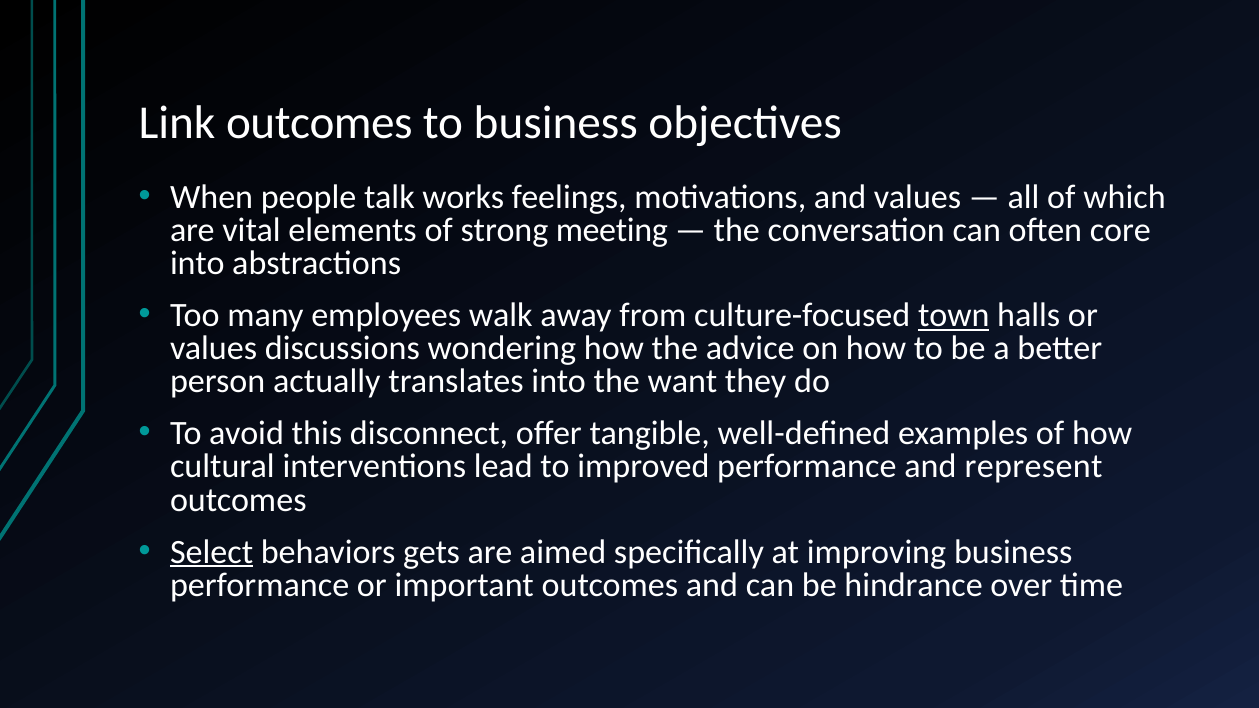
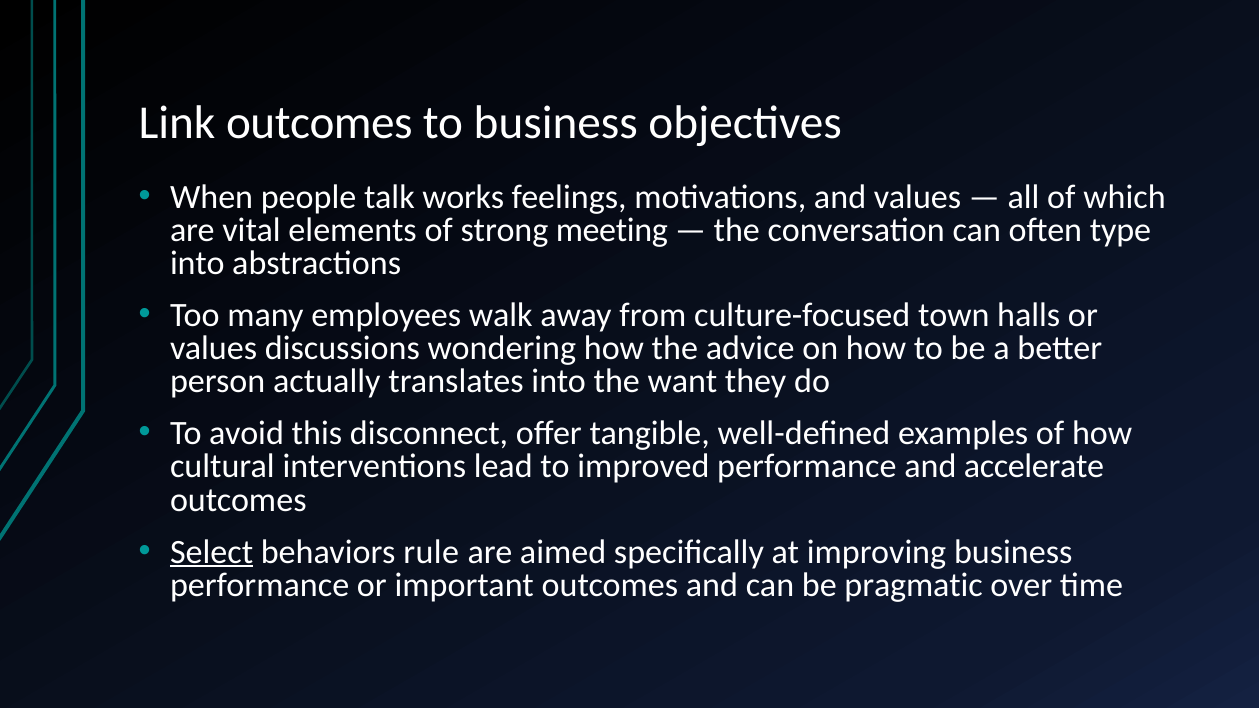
core: core -> type (1120, 230)
town underline: present -> none (954, 316)
represent: represent -> accelerate (1034, 467)
gets: gets -> rule (431, 552)
hindrance: hindrance -> pragmatic (914, 585)
